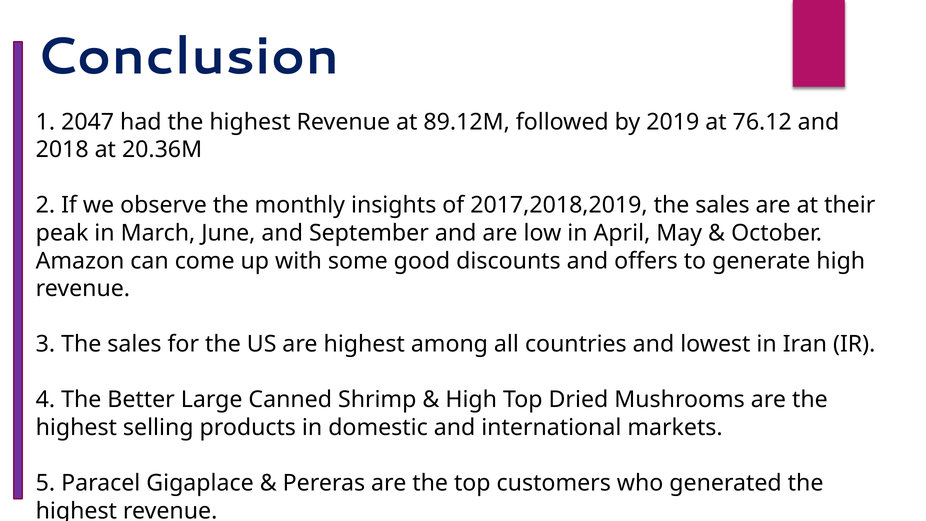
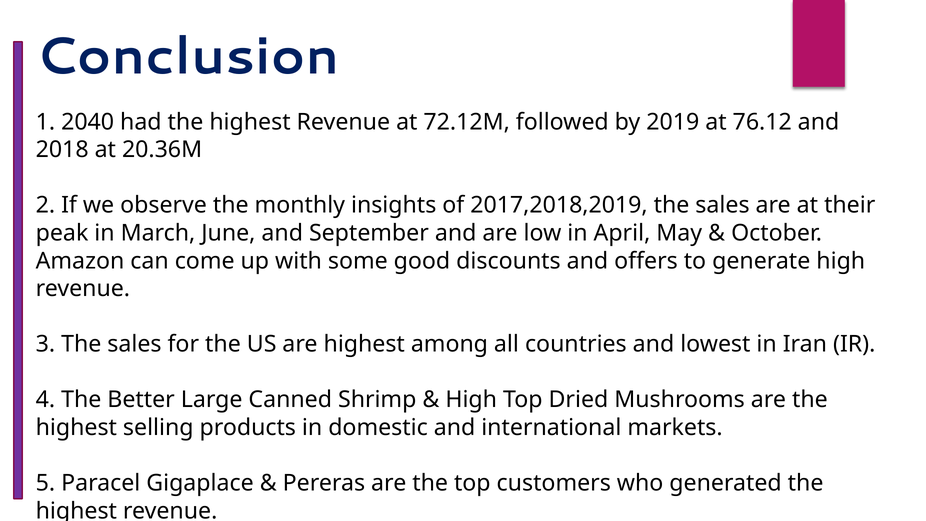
2047: 2047 -> 2040 (88, 122)
89.12M: 89.12M -> 72.12M (467, 122)
